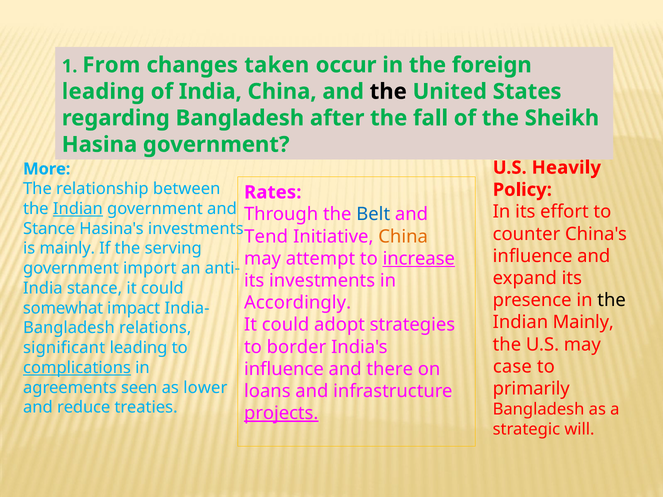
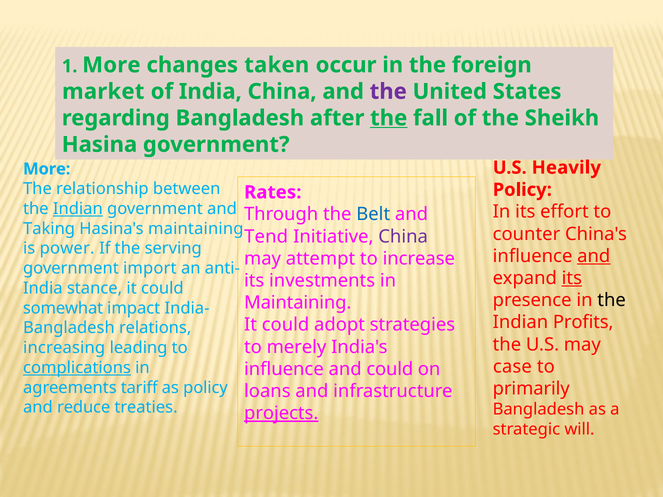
1 From: From -> More (111, 65)
leading: leading -> market (103, 92)
the colour: black -> purple (388, 92)
the underline: none -> present (389, 118)
Stance: Stance -> Taking (49, 229)
Hasina's investments: investments -> maintaining (196, 229)
China colour: orange -> purple (403, 237)
is mainly: mainly -> power (67, 249)
and underline: none -> present (594, 256)
increase underline: present -> none (419, 259)
its underline: none -> present (572, 278)
Accordingly: Accordingly -> Maintaining (298, 303)
Indian Mainly: Mainly -> Profits (583, 322)
border: border -> merely (296, 347)
significant: significant -> increasing (64, 348)
and there: there -> could (390, 369)
seen: seen -> tariff (139, 388)
as lower: lower -> policy (205, 388)
